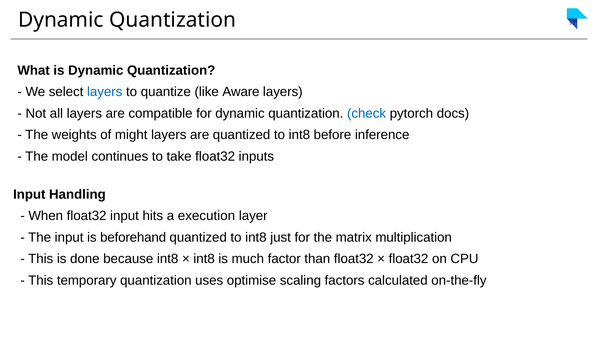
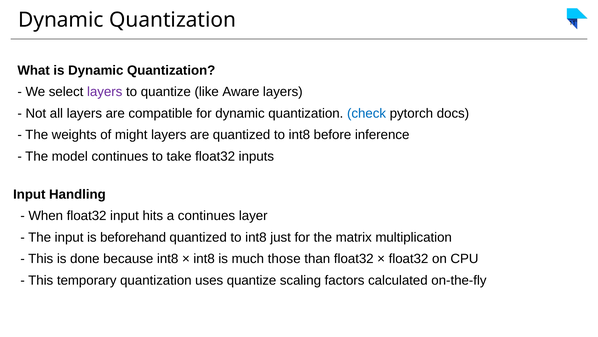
layers colour: blue -> purple (105, 92)
a execution: execution -> continues (206, 215)
factor: factor -> those (284, 258)
uses optimise: optimise -> quantize (252, 280)
